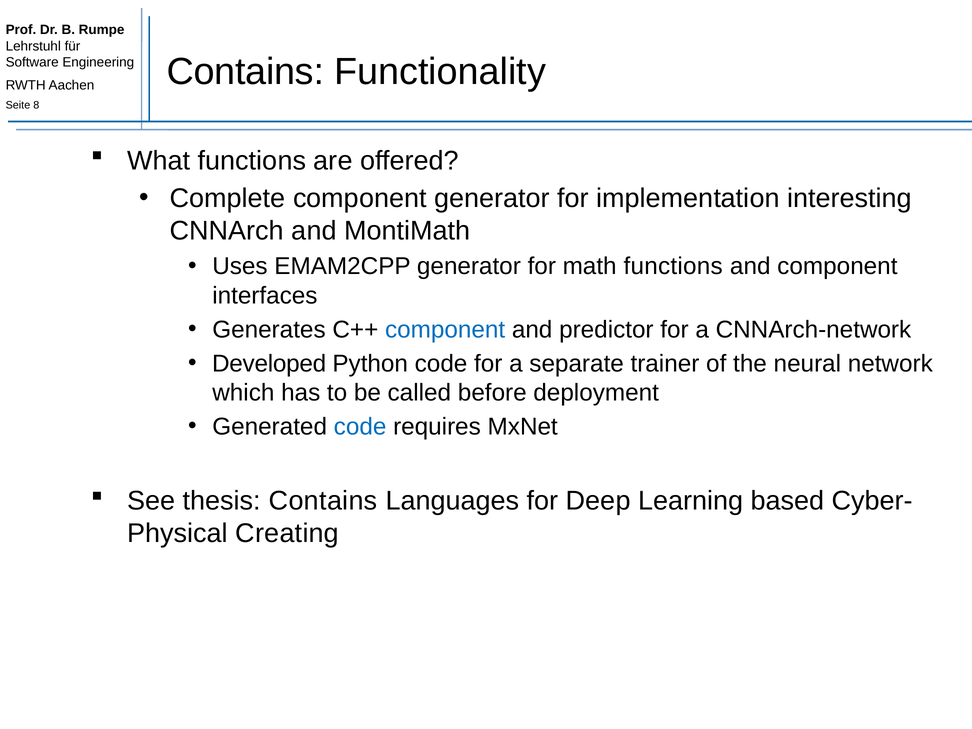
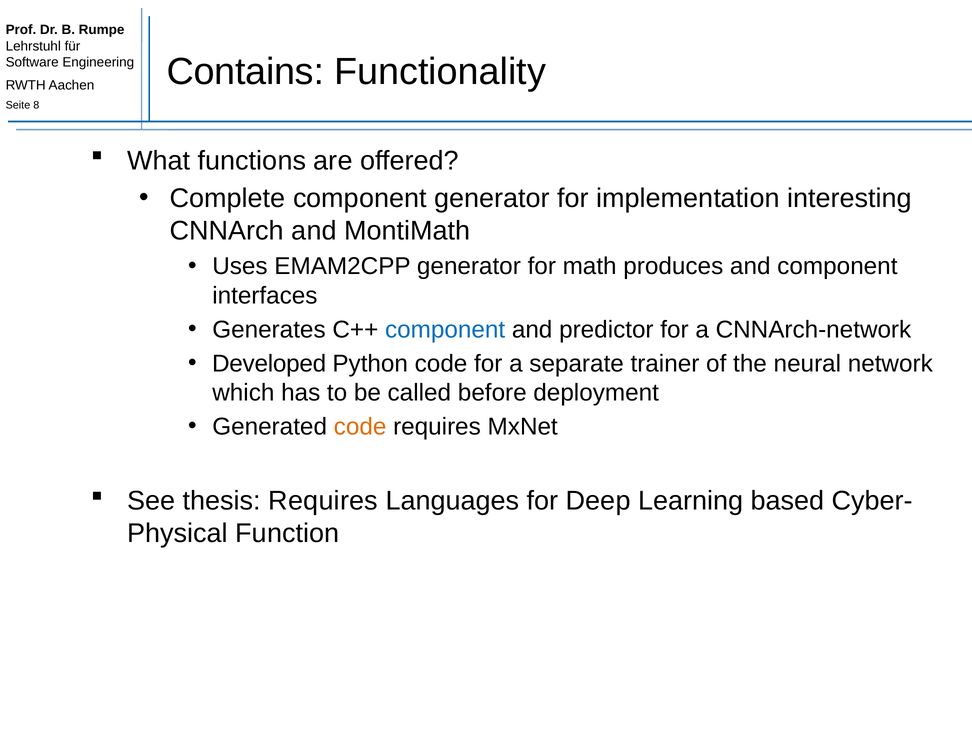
math functions: functions -> produces (673, 266)
code colour: blue -> orange (360, 427)
thesis Contains: Contains -> Requires (323, 501)
Creating: Creating -> Function (287, 533)
